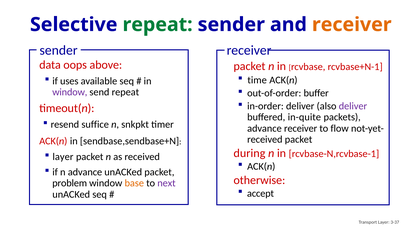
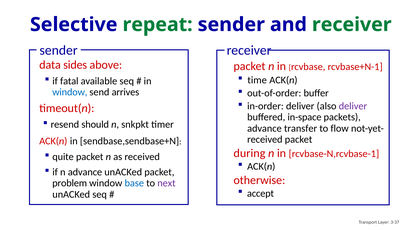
receiver colour: orange -> green (352, 25)
oops: oops -> sides (75, 65)
uses: uses -> fatal (69, 81)
window colour: purple -> blue (70, 92)
send repeat: repeat -> arrives (125, 92)
in-quite: in-quite -> in-space (304, 118)
suffice: suffice -> should (95, 125)
advance receiver: receiver -> transfer (301, 129)
layer: layer -> quite (63, 157)
base colour: orange -> blue (134, 184)
